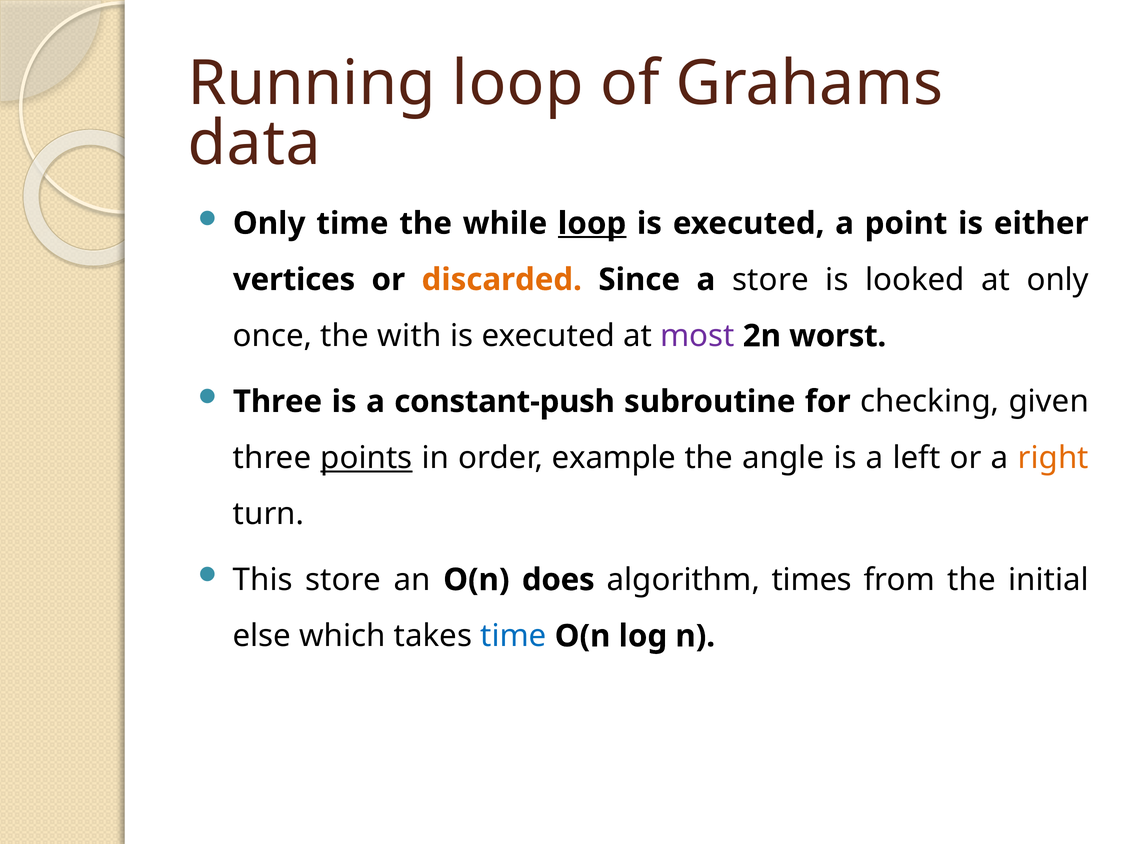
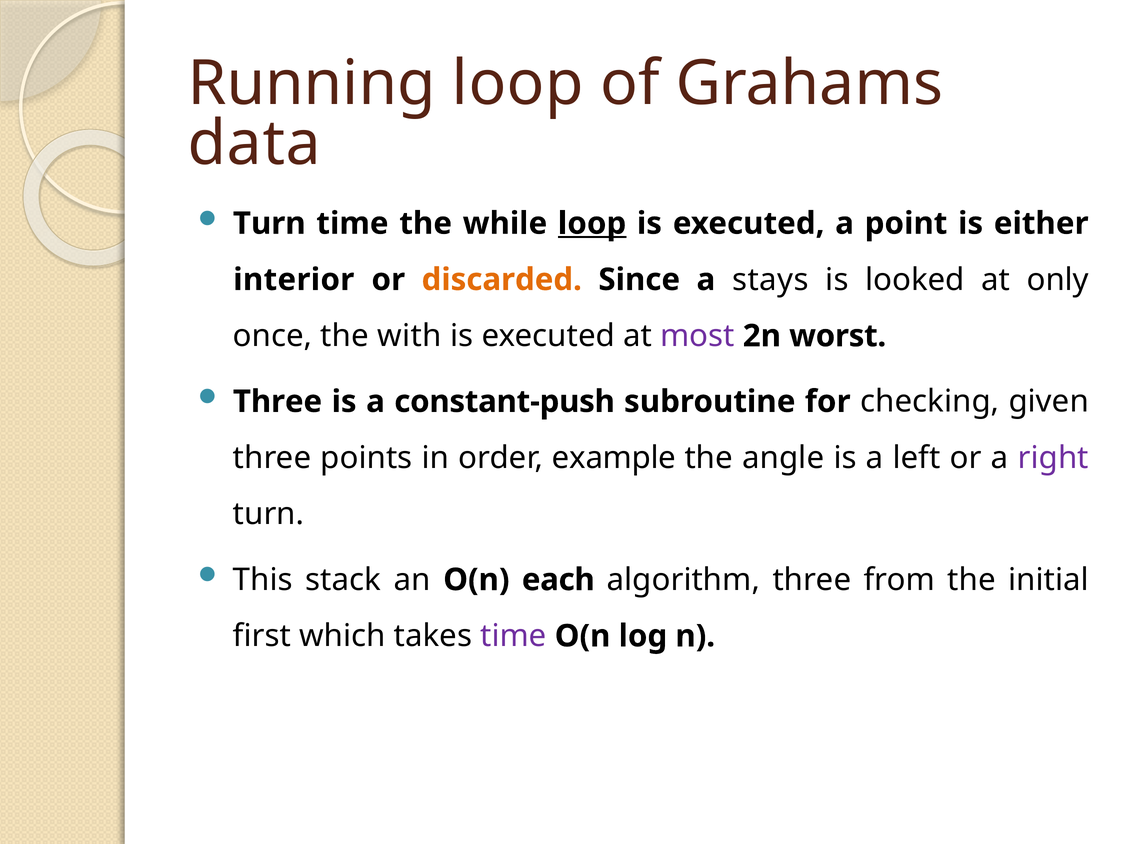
Only: Only -> Turn (269, 224)
vertices: vertices -> interior (294, 280)
a store: store -> stays (771, 280)
points underline: present -> none (366, 458)
right colour: orange -> purple (1053, 458)
This store: store -> stack (343, 580)
does: does -> each (558, 580)
algorithm times: times -> three (812, 580)
else: else -> first (262, 636)
time colour: blue -> purple (513, 636)
